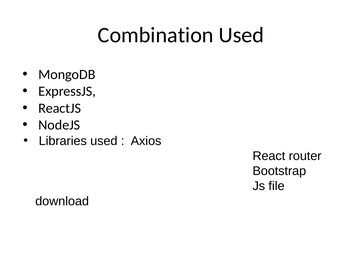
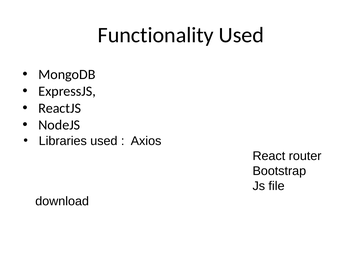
Combination: Combination -> Functionality (156, 35)
